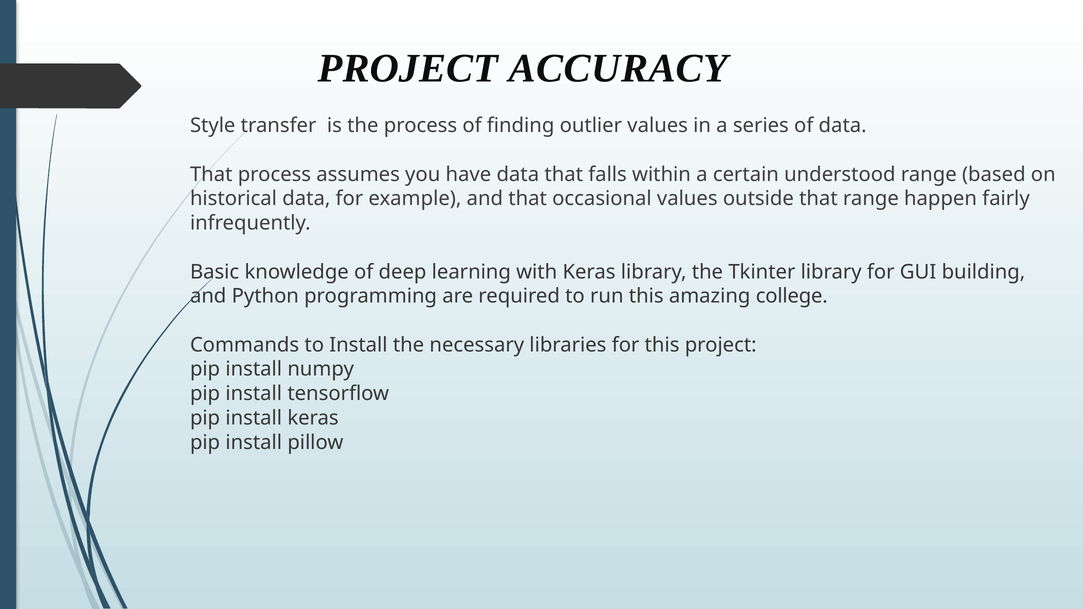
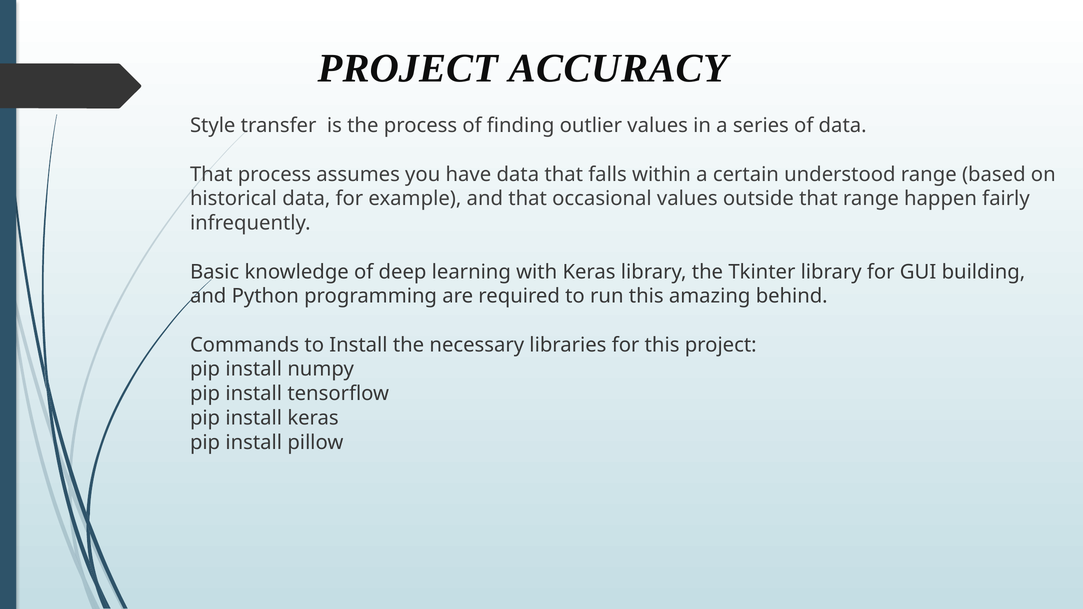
college: college -> behind (792, 296)
